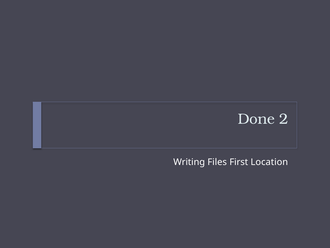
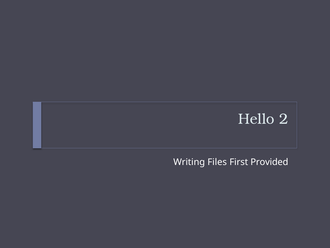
Done: Done -> Hello (256, 119)
Location: Location -> Provided (269, 162)
